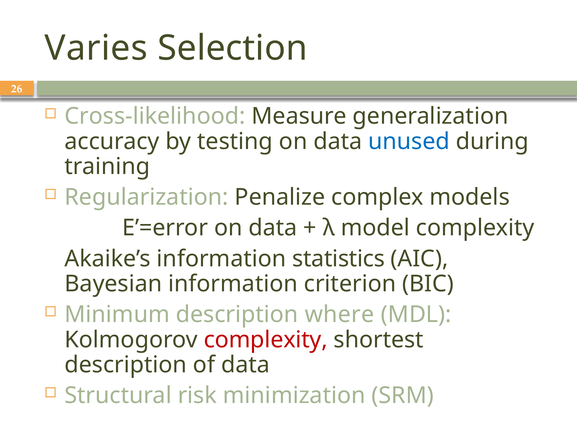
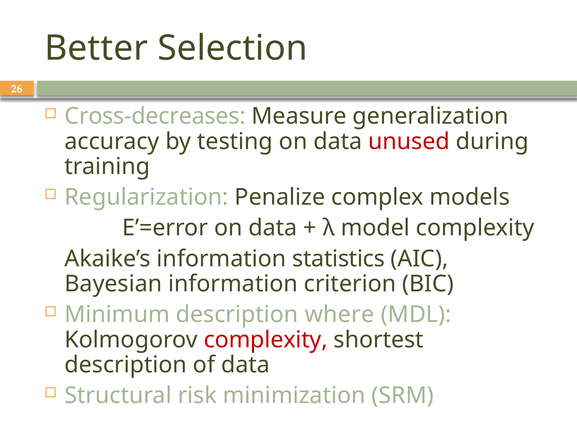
Varies: Varies -> Better (96, 48)
Cross-likelihood: Cross-likelihood -> Cross-decreases (155, 116)
unused colour: blue -> red (409, 141)
